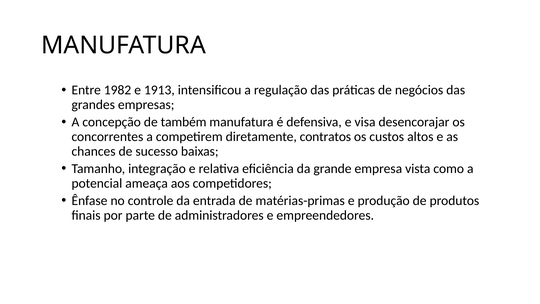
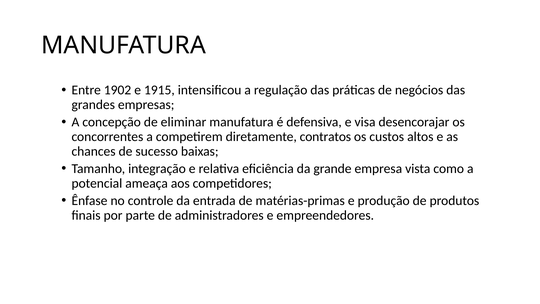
1982: 1982 -> 1902 (118, 90)
1913: 1913 -> 1915 (159, 90)
também: também -> eliminar (184, 122)
